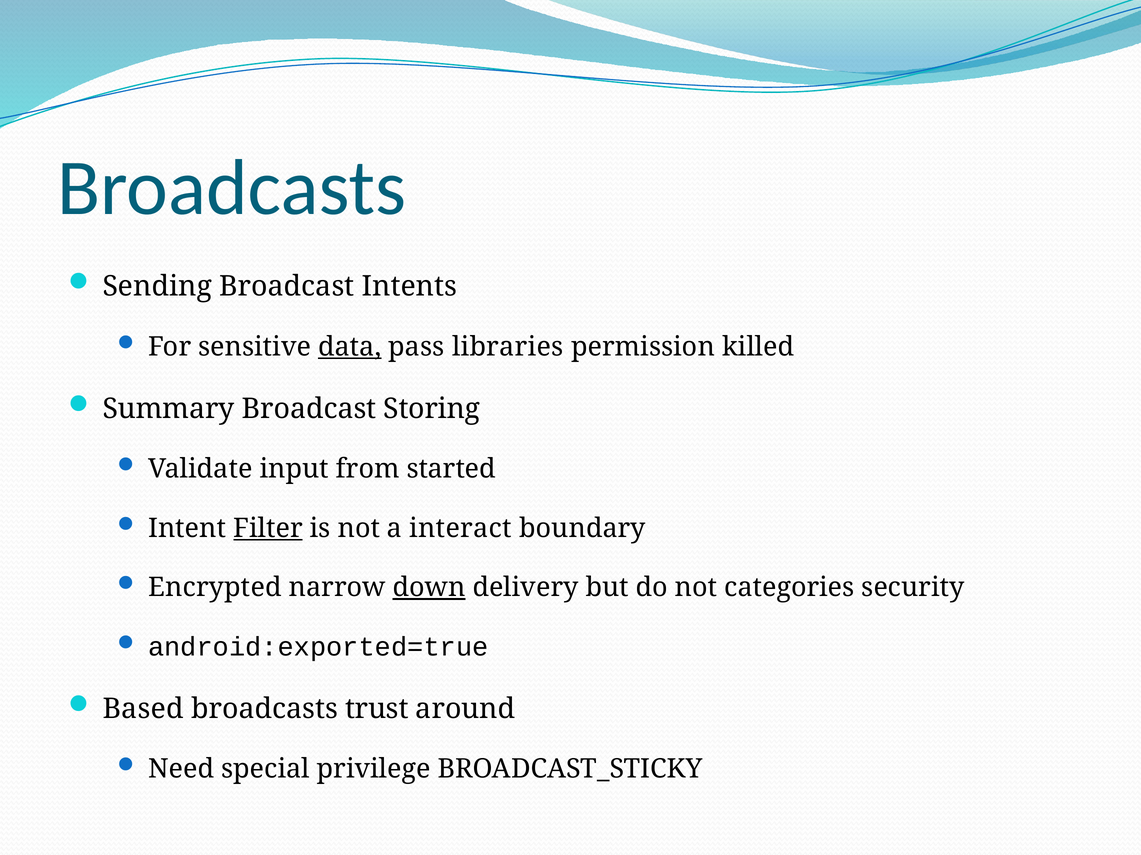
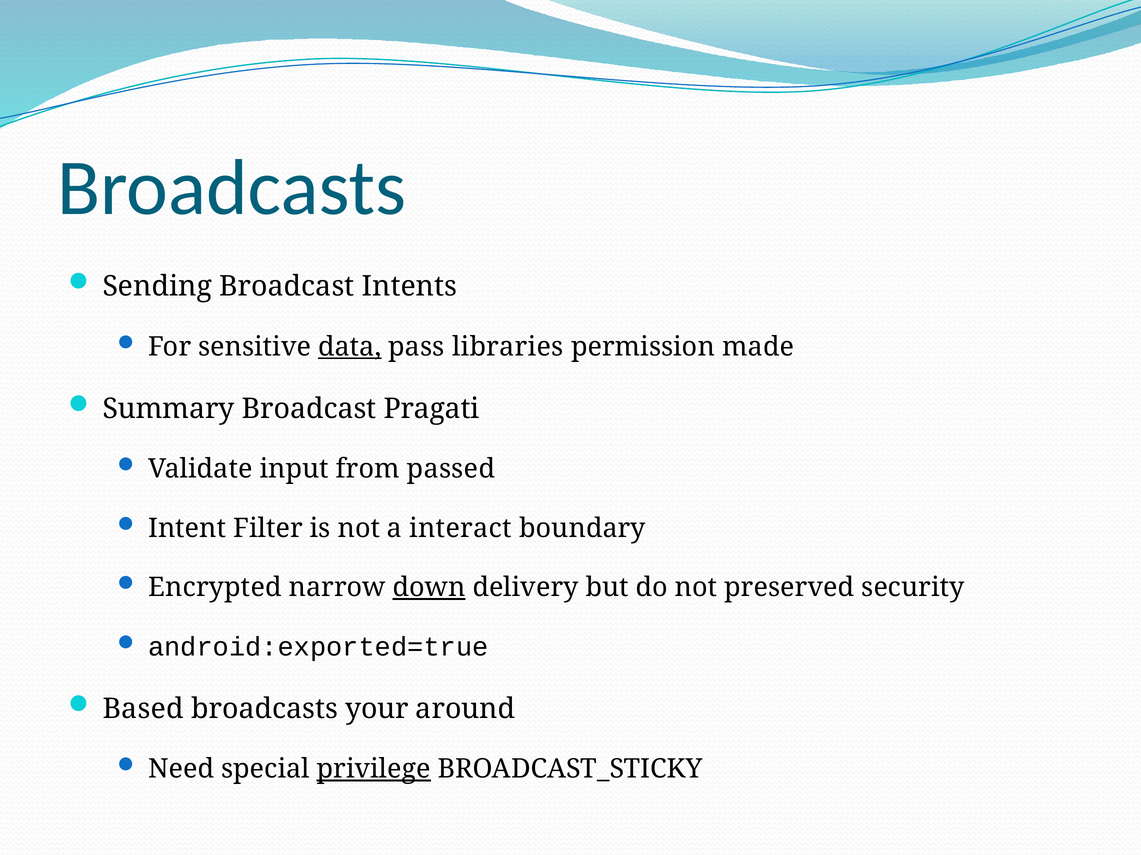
killed: killed -> made (758, 347)
Storing: Storing -> Pragati (432, 409)
started: started -> passed (451, 469)
Filter underline: present -> none (268, 529)
categories: categories -> preserved (789, 588)
trust: trust -> your (377, 709)
privilege underline: none -> present (374, 770)
